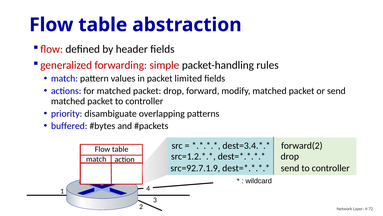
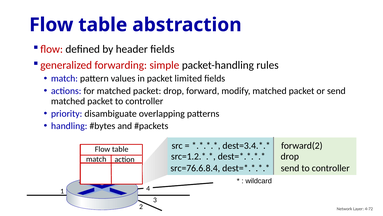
buffered: buffered -> handling (69, 126)
src=92.7.1.9: src=92.7.1.9 -> src=76.6.8.4 (195, 168)
